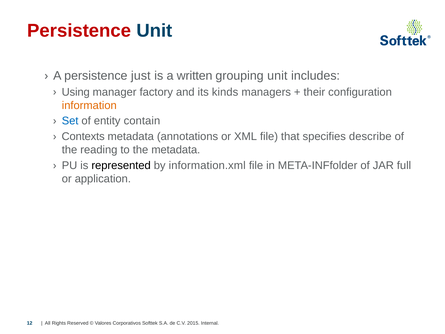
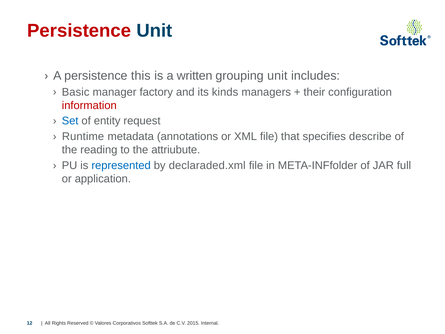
just: just -> this (141, 76)
Using: Using -> Basic (76, 92)
information colour: orange -> red (89, 105)
contain: contain -> request (142, 121)
Contexts: Contexts -> Runtime (83, 136)
the metadata: metadata -> attriubute (176, 150)
represented colour: black -> blue (121, 165)
information.xml: information.xml -> declaraded.xml (207, 165)
